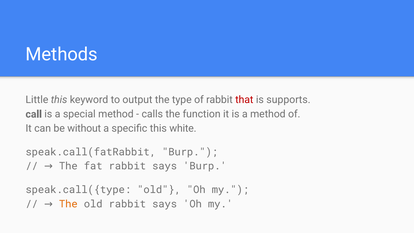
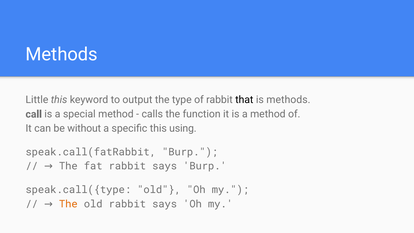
that colour: red -> black (244, 100)
is supports: supports -> methods (288, 100)
white: white -> using (183, 128)
